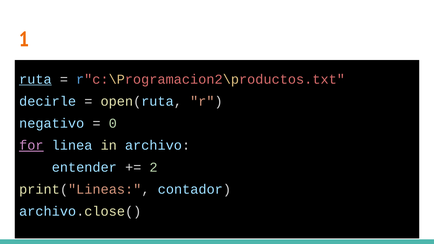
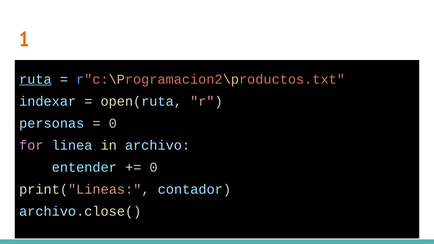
decirle: decirle -> indexar (48, 101)
negativo: negativo -> personas (52, 123)
for underline: present -> none (31, 145)
2: 2 -> 0 (154, 167)
